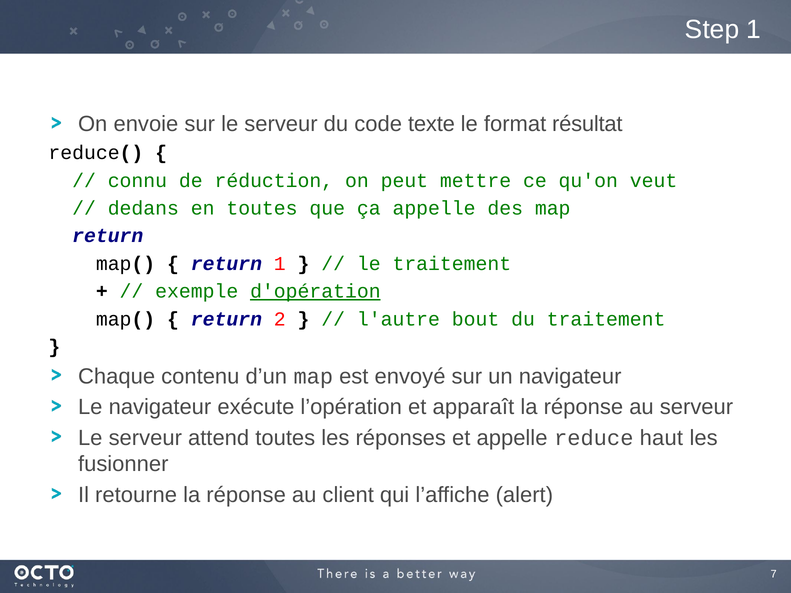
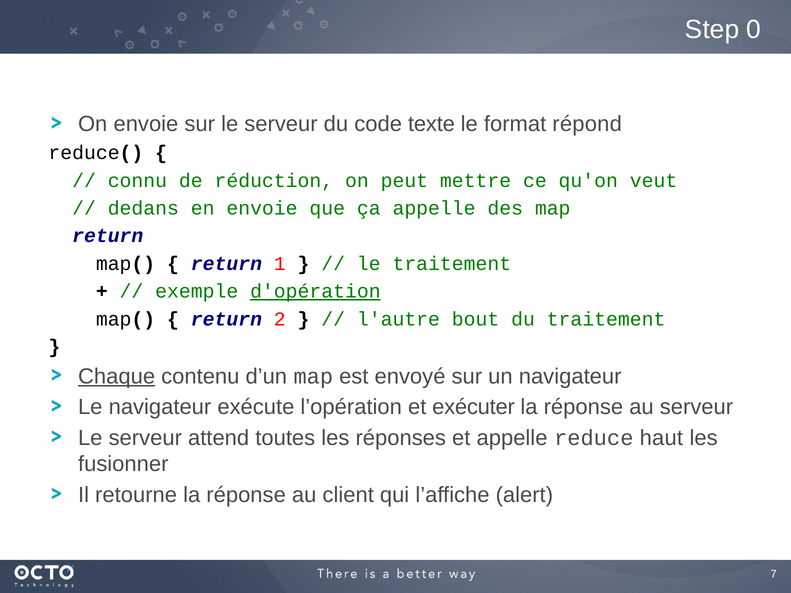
Step 1: 1 -> 0 (754, 29)
résultat: résultat -> répond (587, 124)
en toutes: toutes -> envoie (262, 208)
Chaque underline: none -> present (117, 376)
apparaît: apparaît -> exécuter (474, 407)
